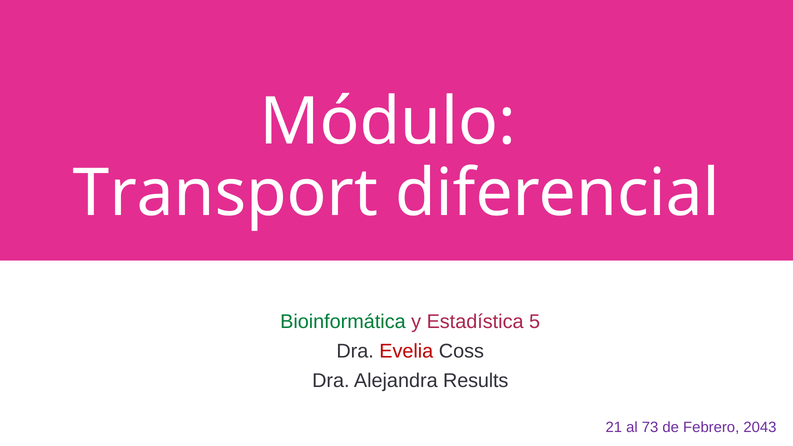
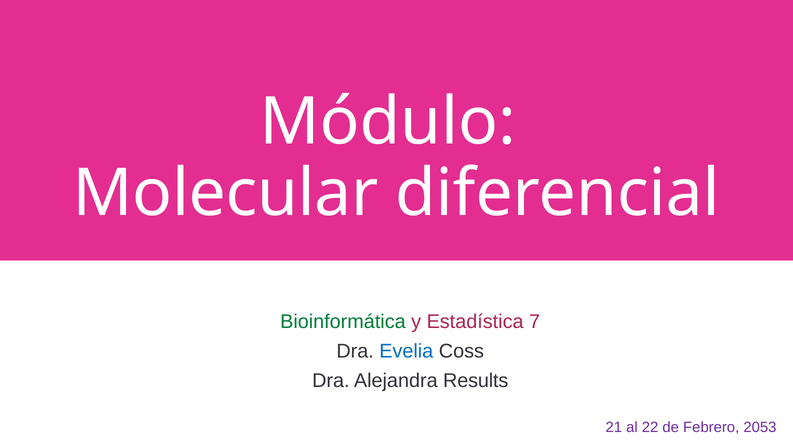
Transport: Transport -> Molecular (226, 193)
5: 5 -> 7 (535, 322)
Evelia colour: red -> blue (406, 351)
73: 73 -> 22 (650, 427)
2043: 2043 -> 2053 (760, 427)
